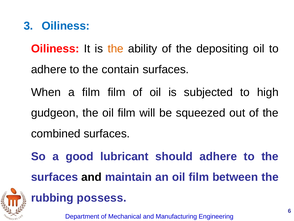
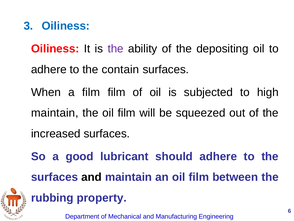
the colour: orange -> purple (116, 49)
gudgeon: gudgeon -> maintain (55, 113)
combined: combined -> increased (56, 133)
possess: possess -> property (102, 197)
